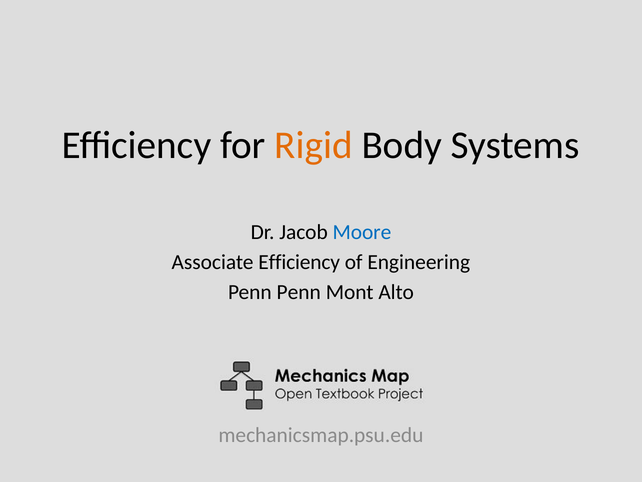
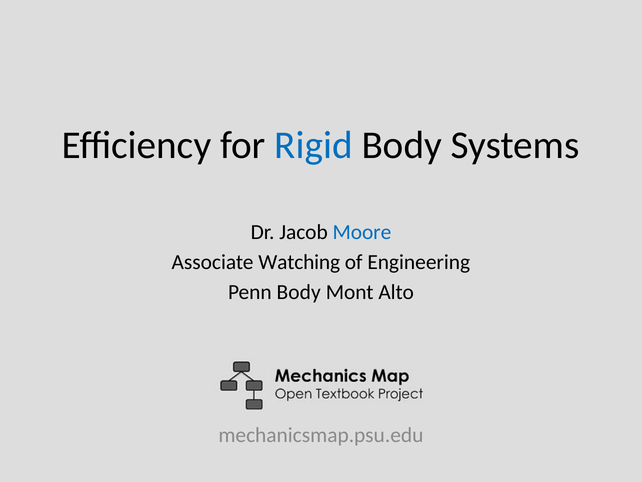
Rigid colour: orange -> blue (314, 145)
Associate Efficiency: Efficiency -> Watching (299, 262)
Penn Penn: Penn -> Body (299, 292)
